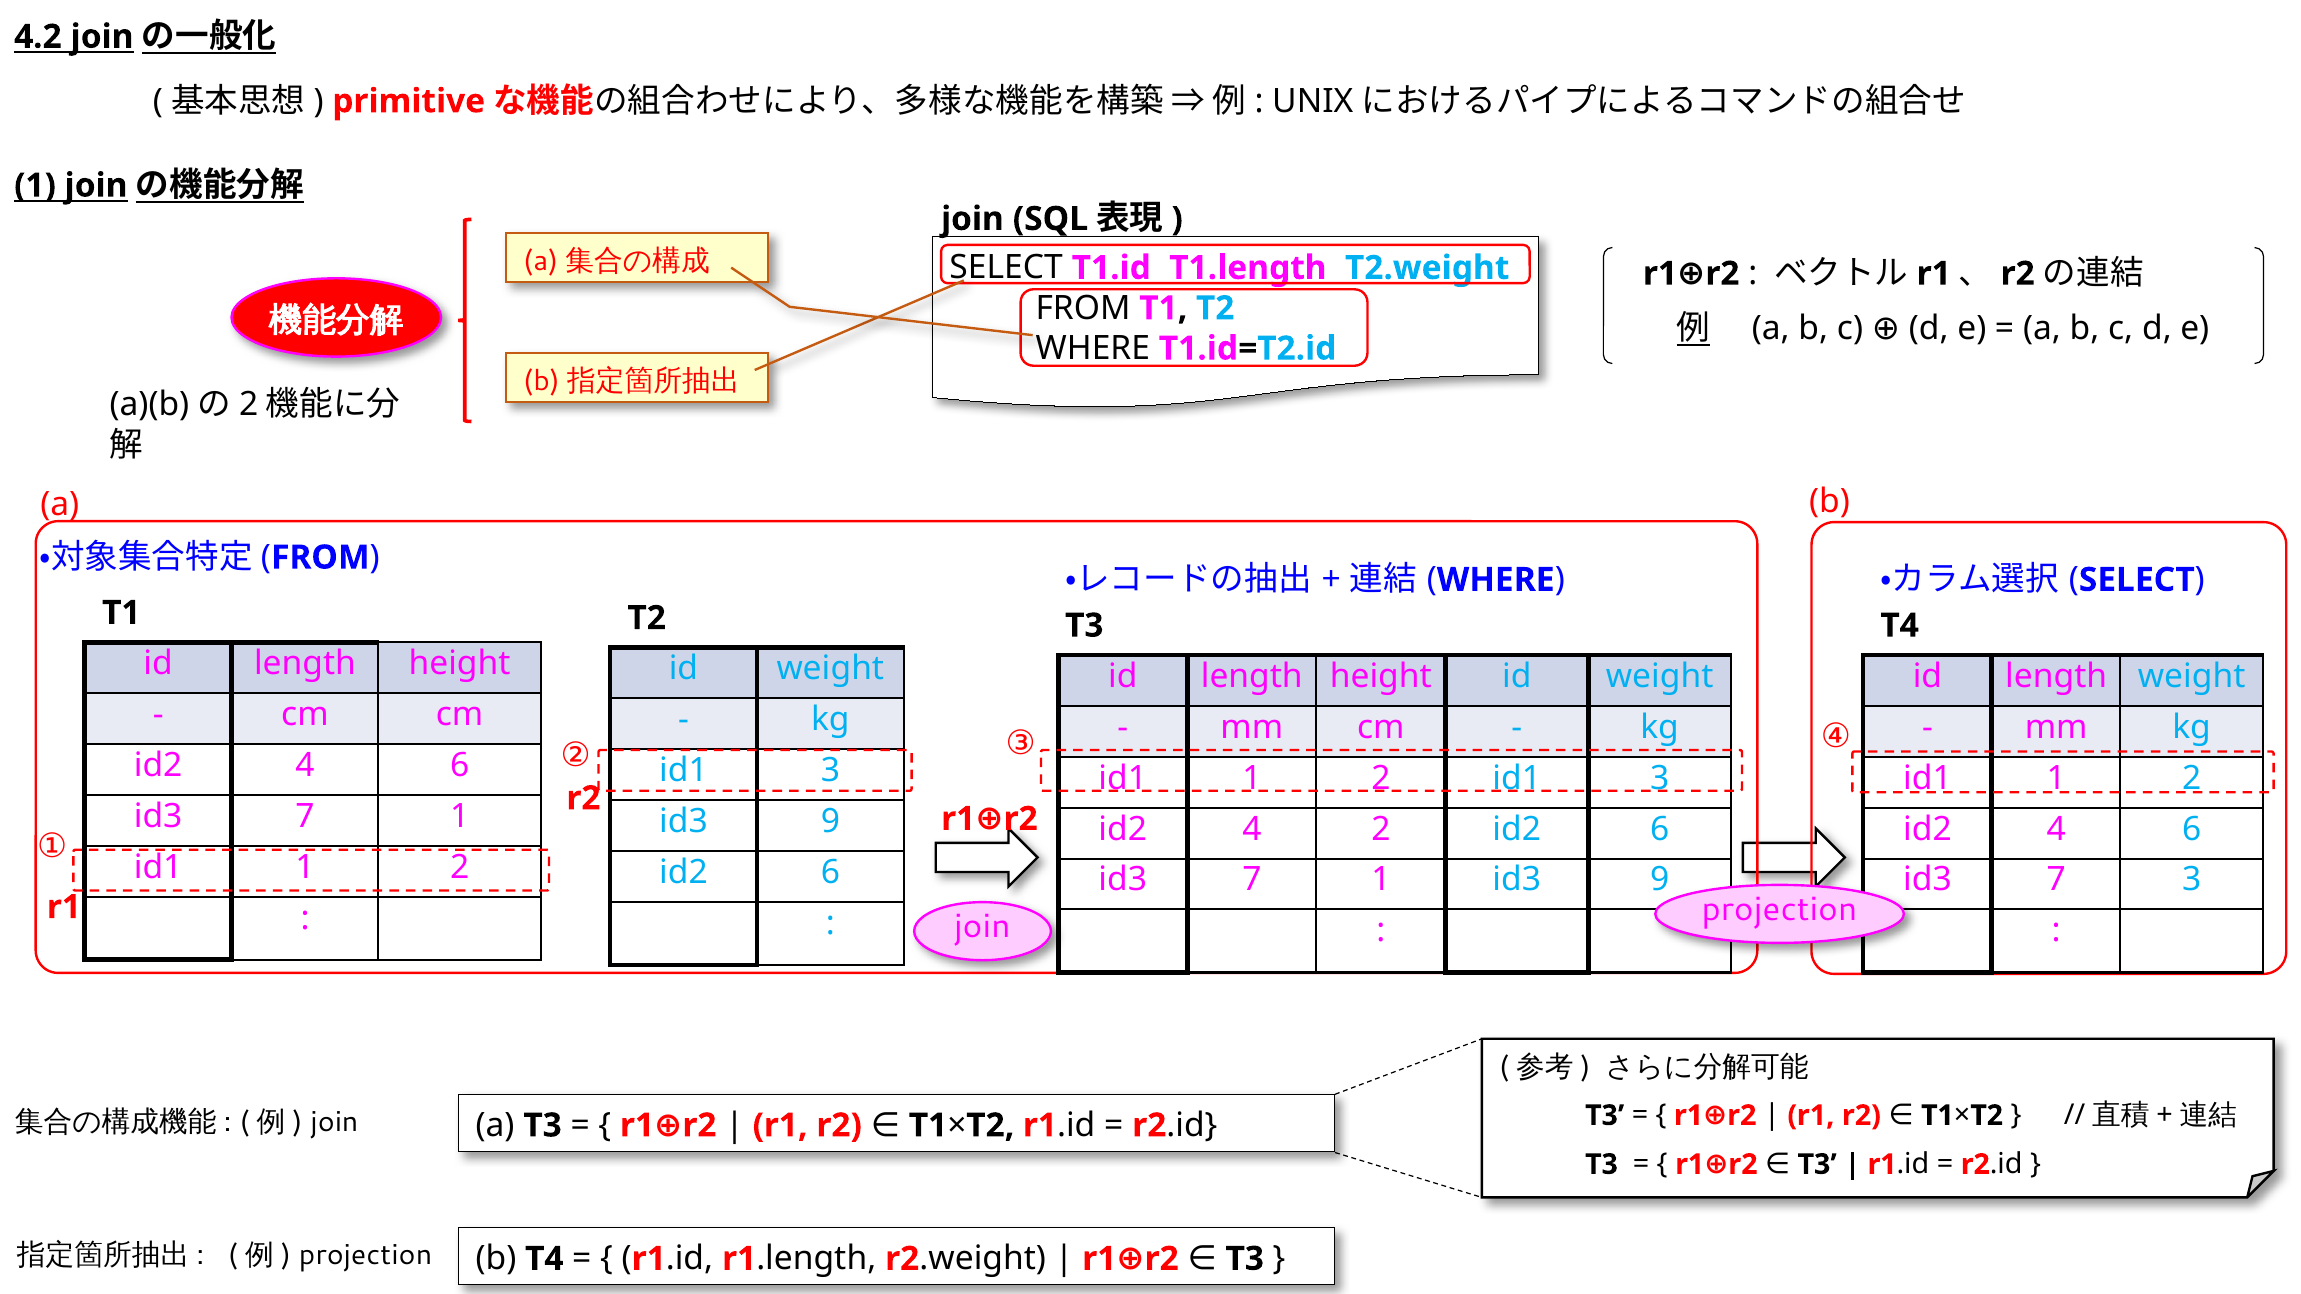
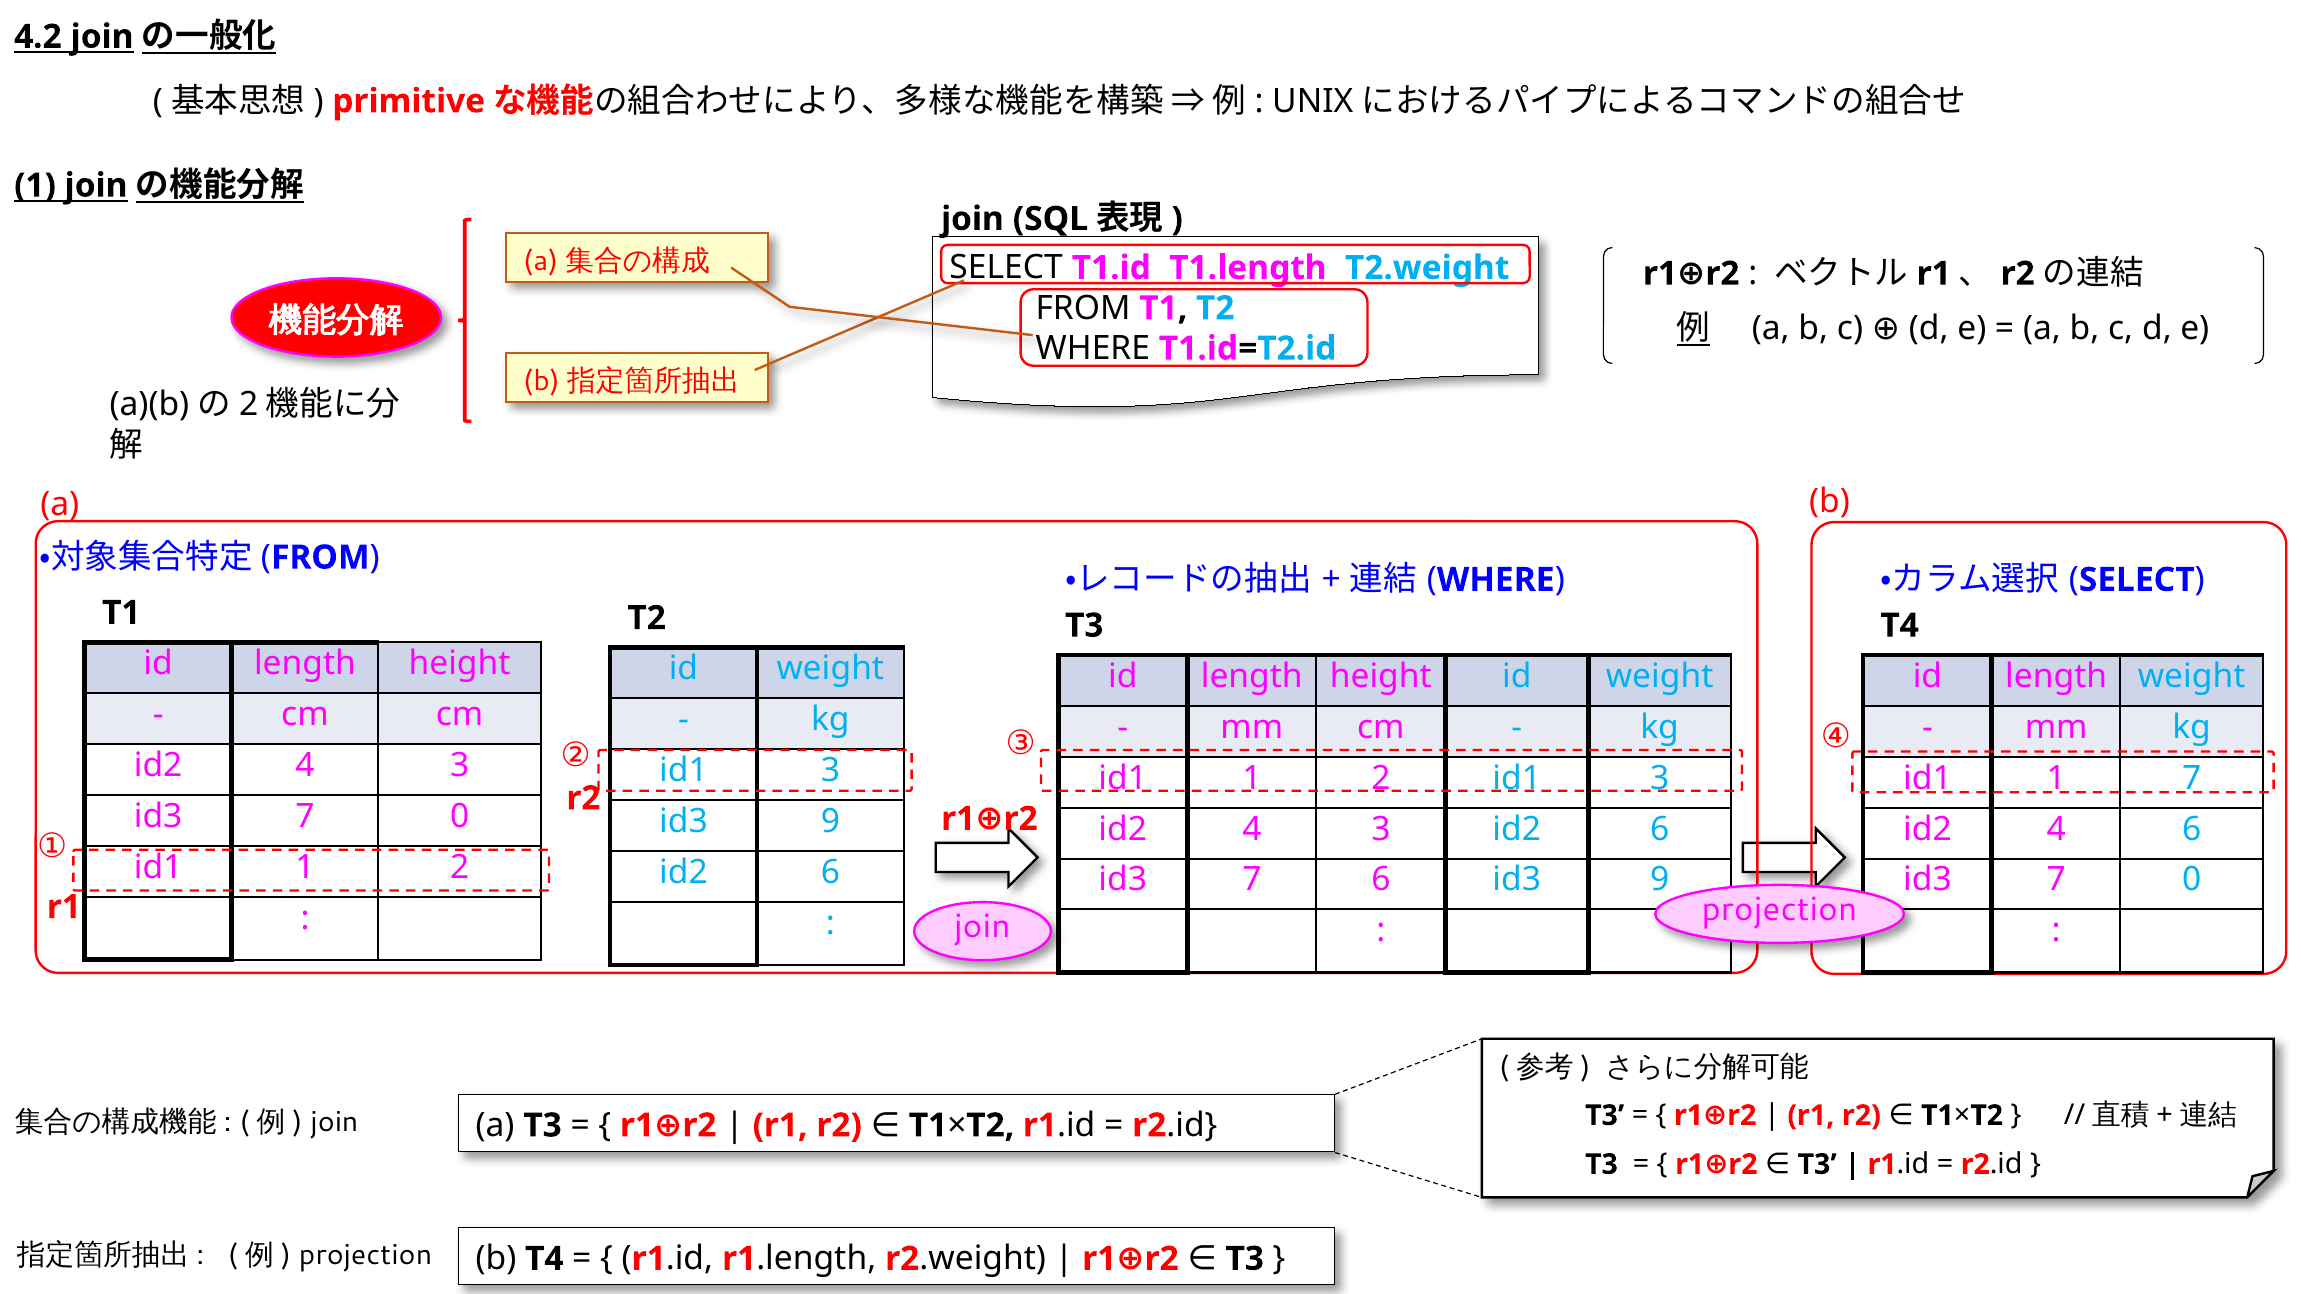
6: 6 -> 3 (460, 766)
2: 2 -> 7 (2192, 778)
1: 1 -> 0 (460, 816)
2: 2 -> 3 (1381, 829)
1: 1 -> 6 (1381, 880)
3: 3 -> 0 (2192, 880)
